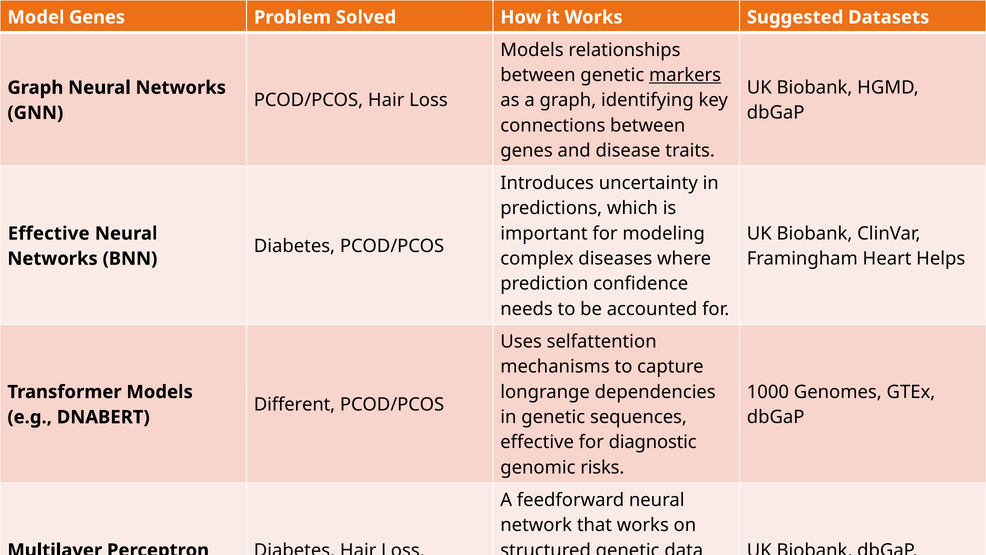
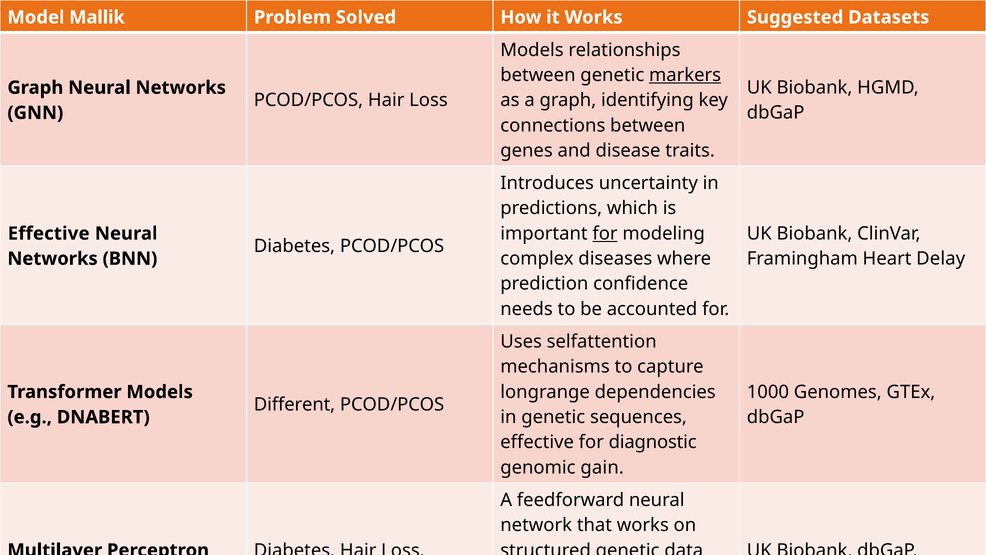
Model Genes: Genes -> Mallik (97, 17)
for underline: none -> present (605, 233)
Helps: Helps -> Delay (941, 259)
risks: risks -> gain (602, 467)
